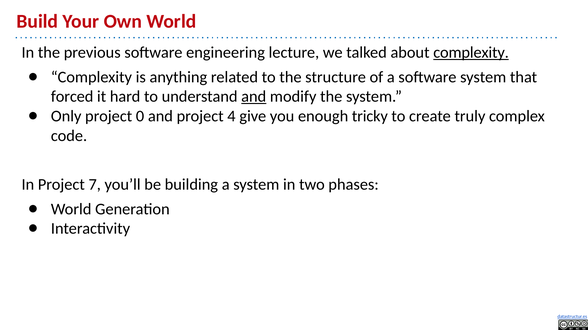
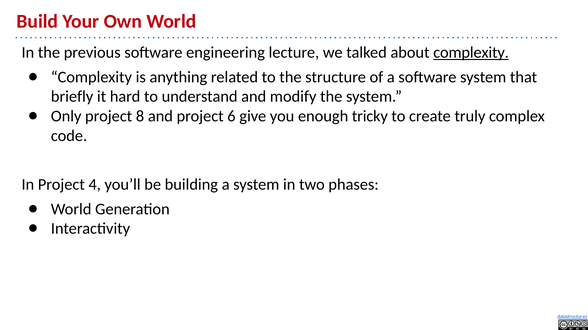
forced: forced -> briefly (72, 97)
and underline: present -> none (254, 97)
0: 0 -> 8 (140, 116)
4: 4 -> 6 (231, 116)
7: 7 -> 4 (95, 185)
